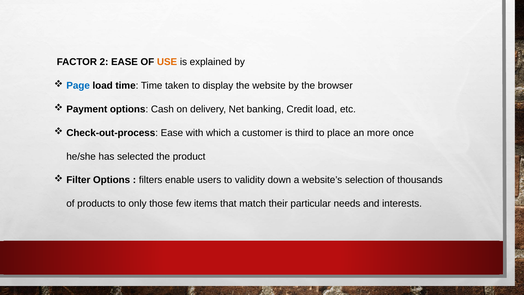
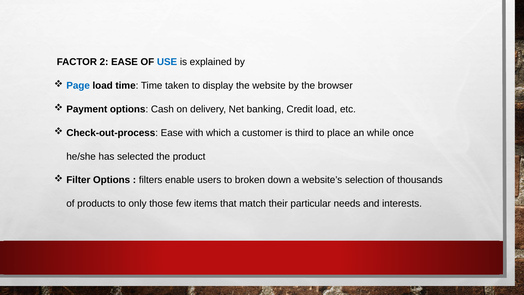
USE colour: orange -> blue (167, 62)
more: more -> while (378, 133)
validity: validity -> broken (250, 180)
